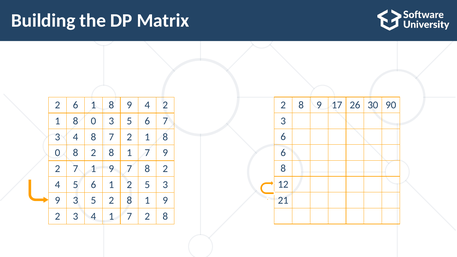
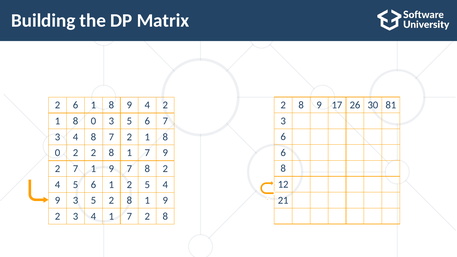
90: 90 -> 81 (391, 105)
0 8: 8 -> 2 (76, 153)
5 3: 3 -> 4 (165, 185)
